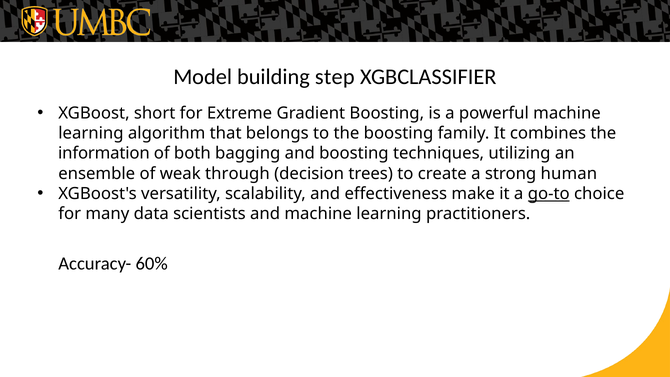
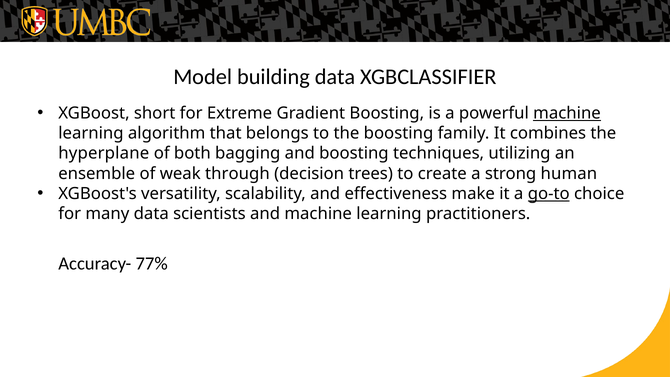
building step: step -> data (335, 77)
machine underline: none -> present (567, 113)
information: information -> hyperplane (104, 153)
60%: 60% -> 77% (152, 264)
